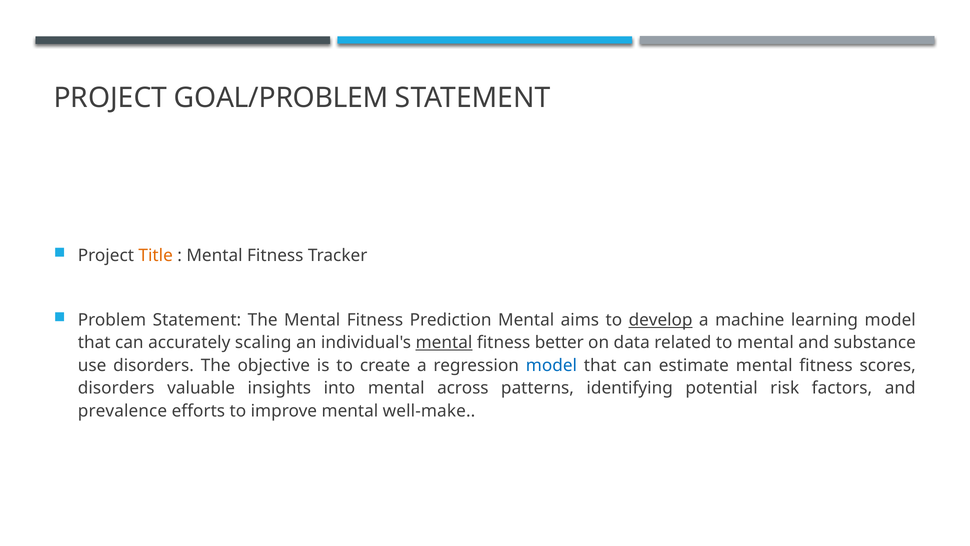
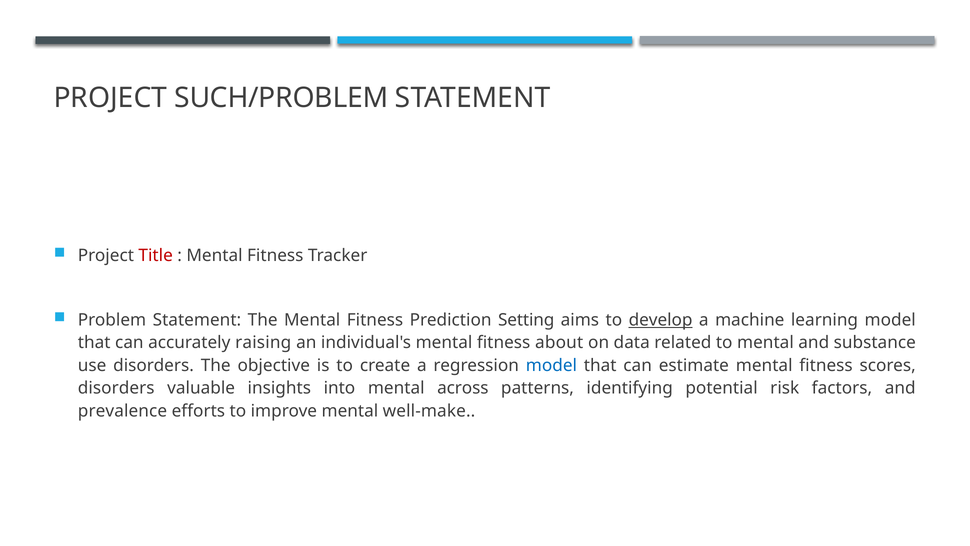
GOAL/PROBLEM: GOAL/PROBLEM -> SUCH/PROBLEM (281, 98)
Title colour: orange -> red (156, 255)
Prediction Mental: Mental -> Setting (526, 320)
scaling: scaling -> raising (263, 343)
mental underline: present -> none (444, 343)
better: better -> about (559, 343)
